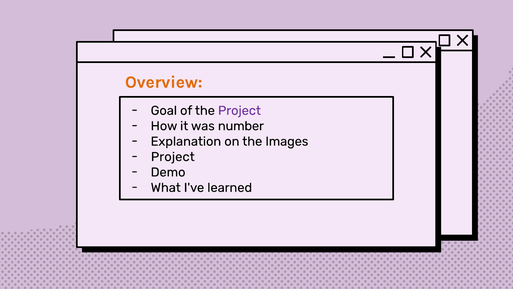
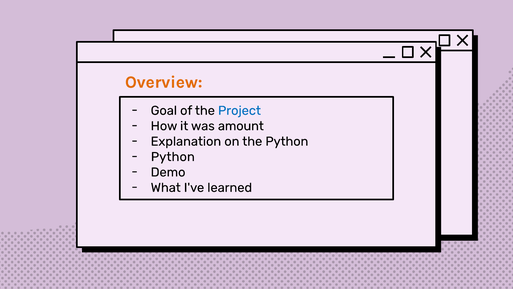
Project colour: purple -> blue (239, 110)
number: number -> amount (241, 126)
the Images: Images -> Python (287, 141)
Project: Project -> Python (173, 157)
